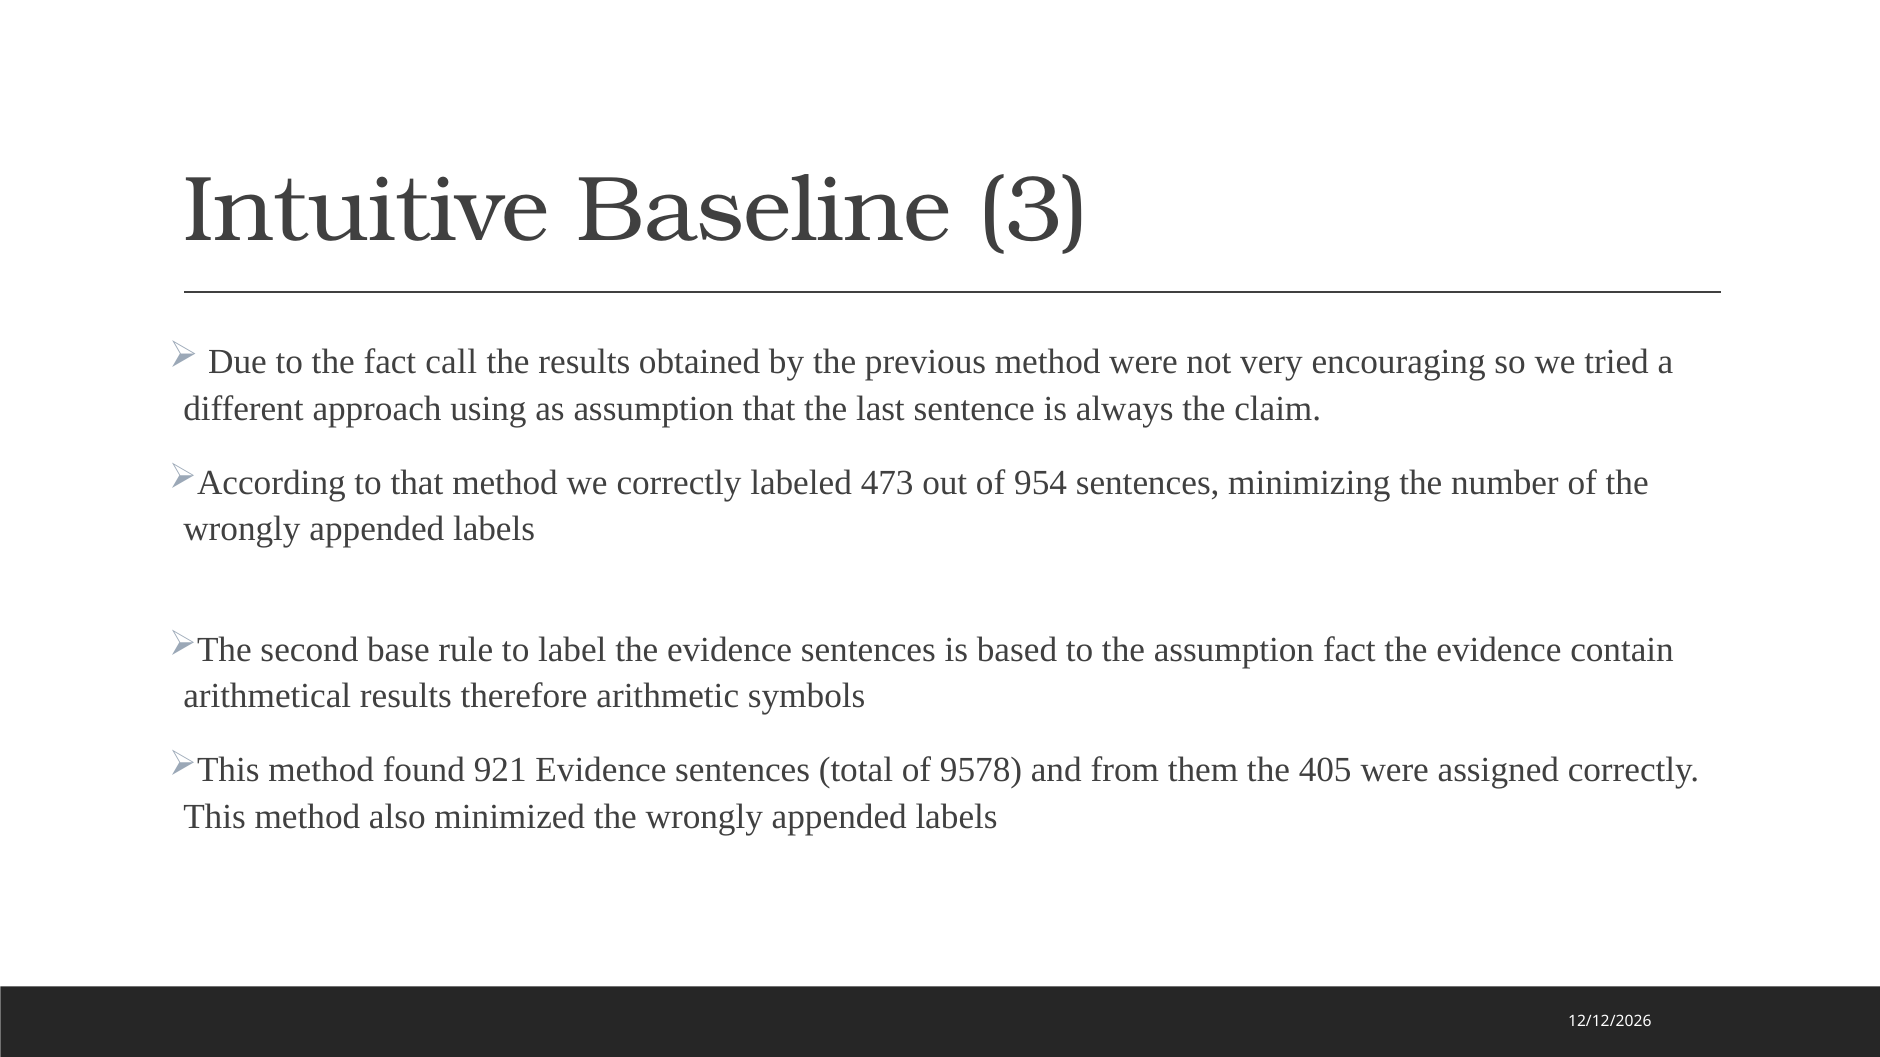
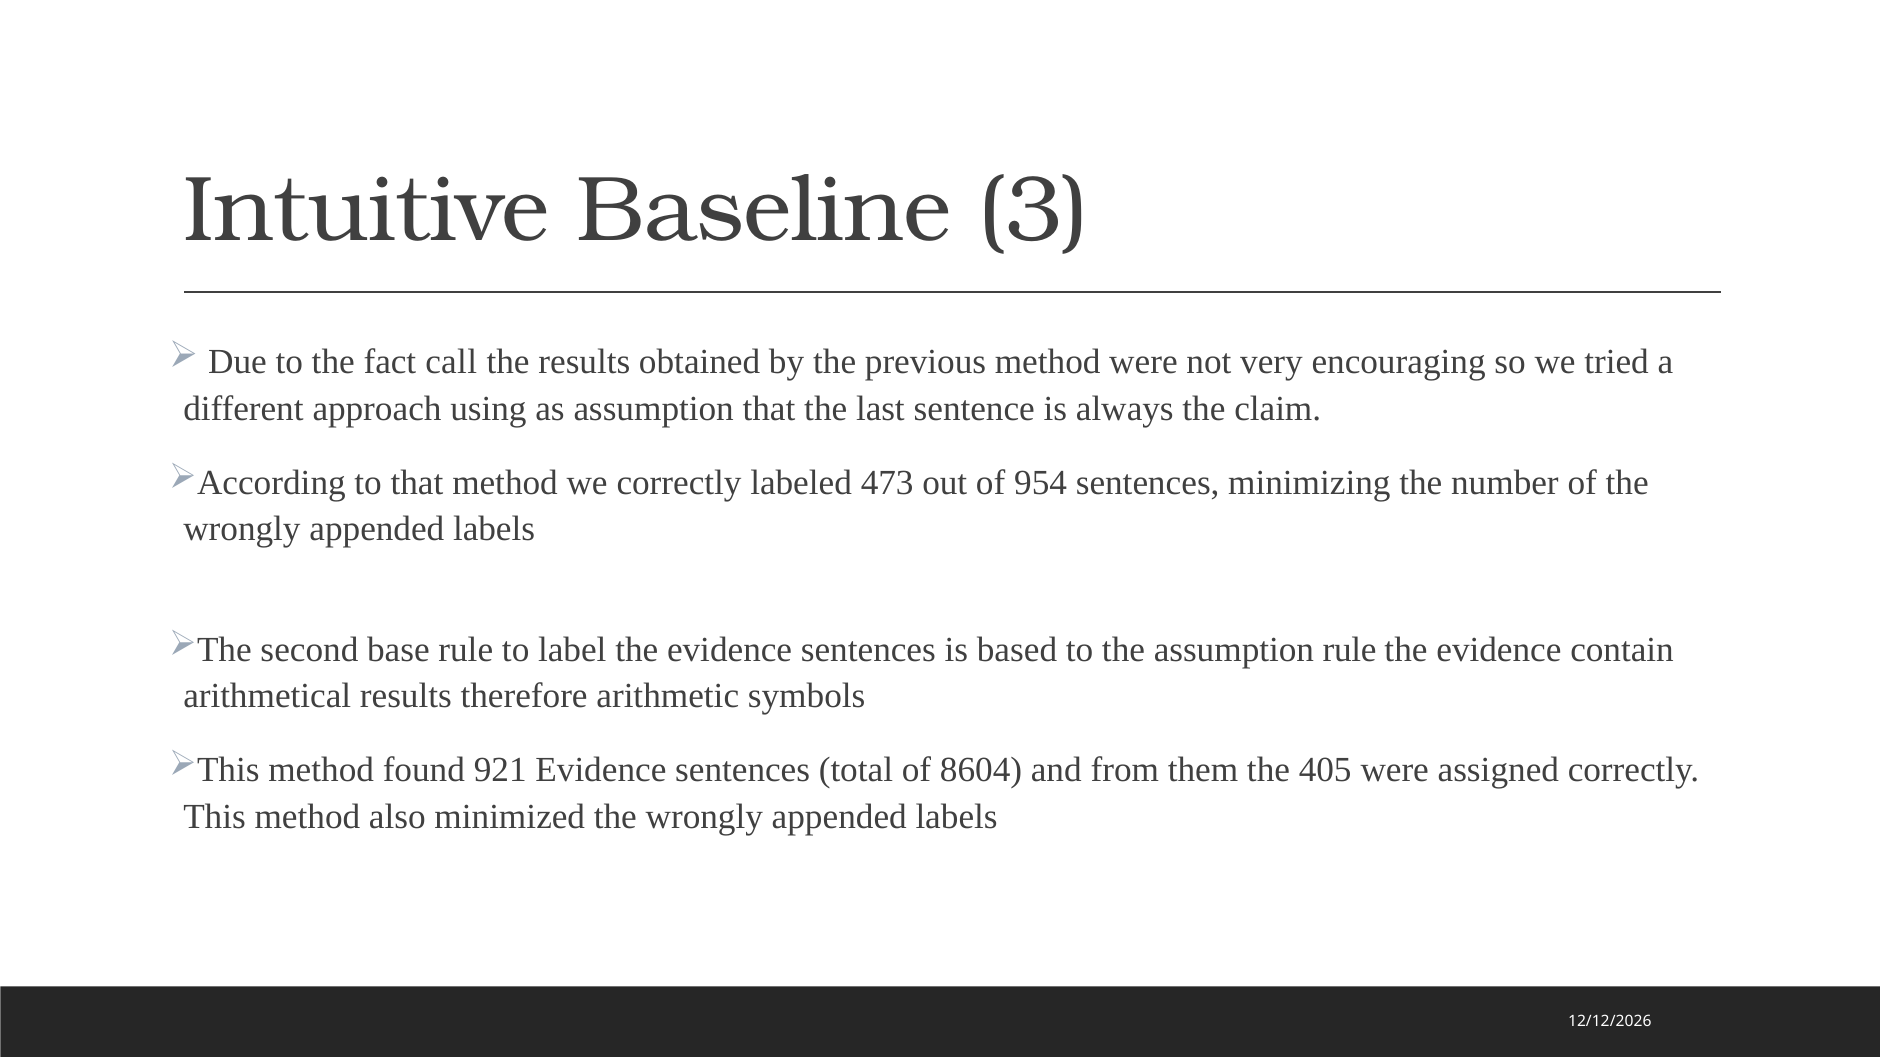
assumption fact: fact -> rule (1350, 650)
9578: 9578 -> 8604 (981, 770)
